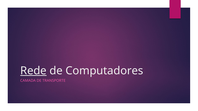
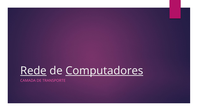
Computadores underline: none -> present (104, 71)
